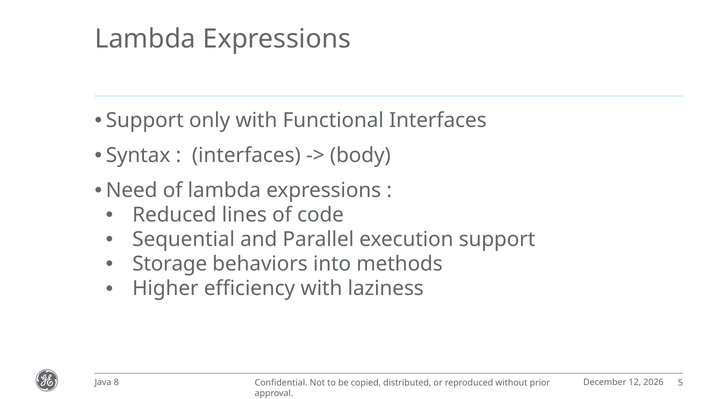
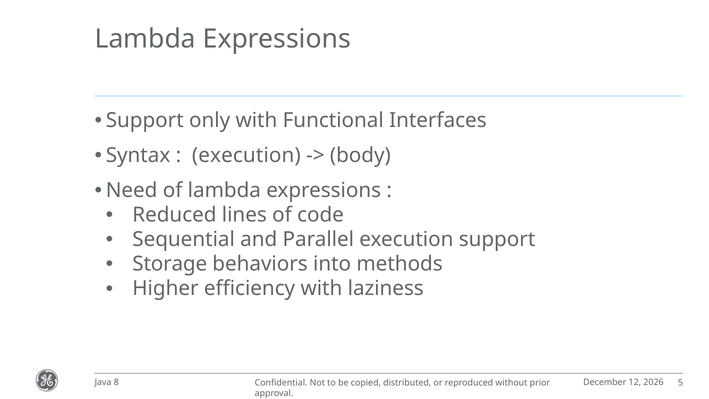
interfaces: interfaces -> execution (246, 155)
